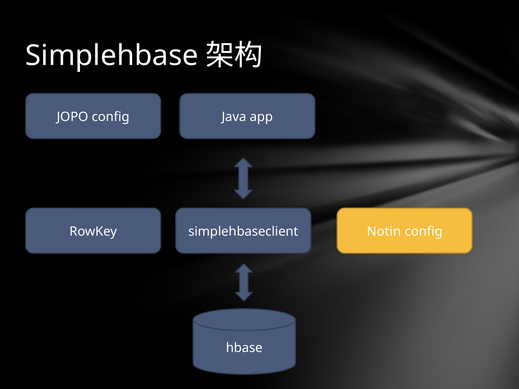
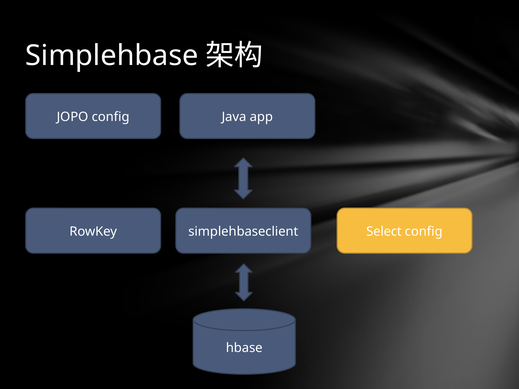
Notin: Notin -> Select (384, 232)
